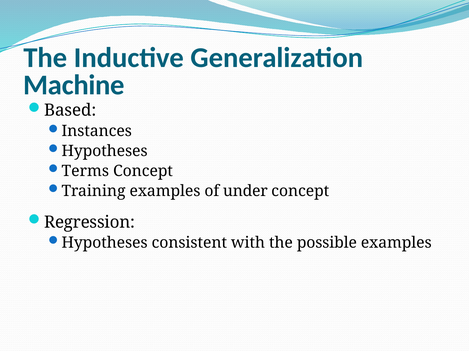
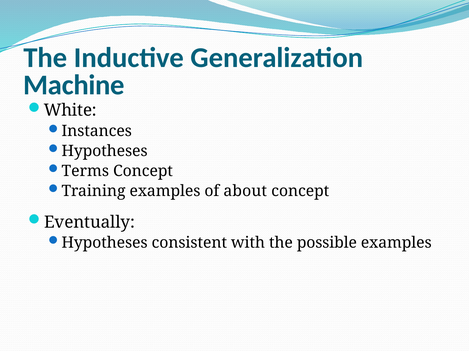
Based: Based -> White (70, 111)
under: under -> about (245, 191)
Regression: Regression -> Eventually (90, 223)
